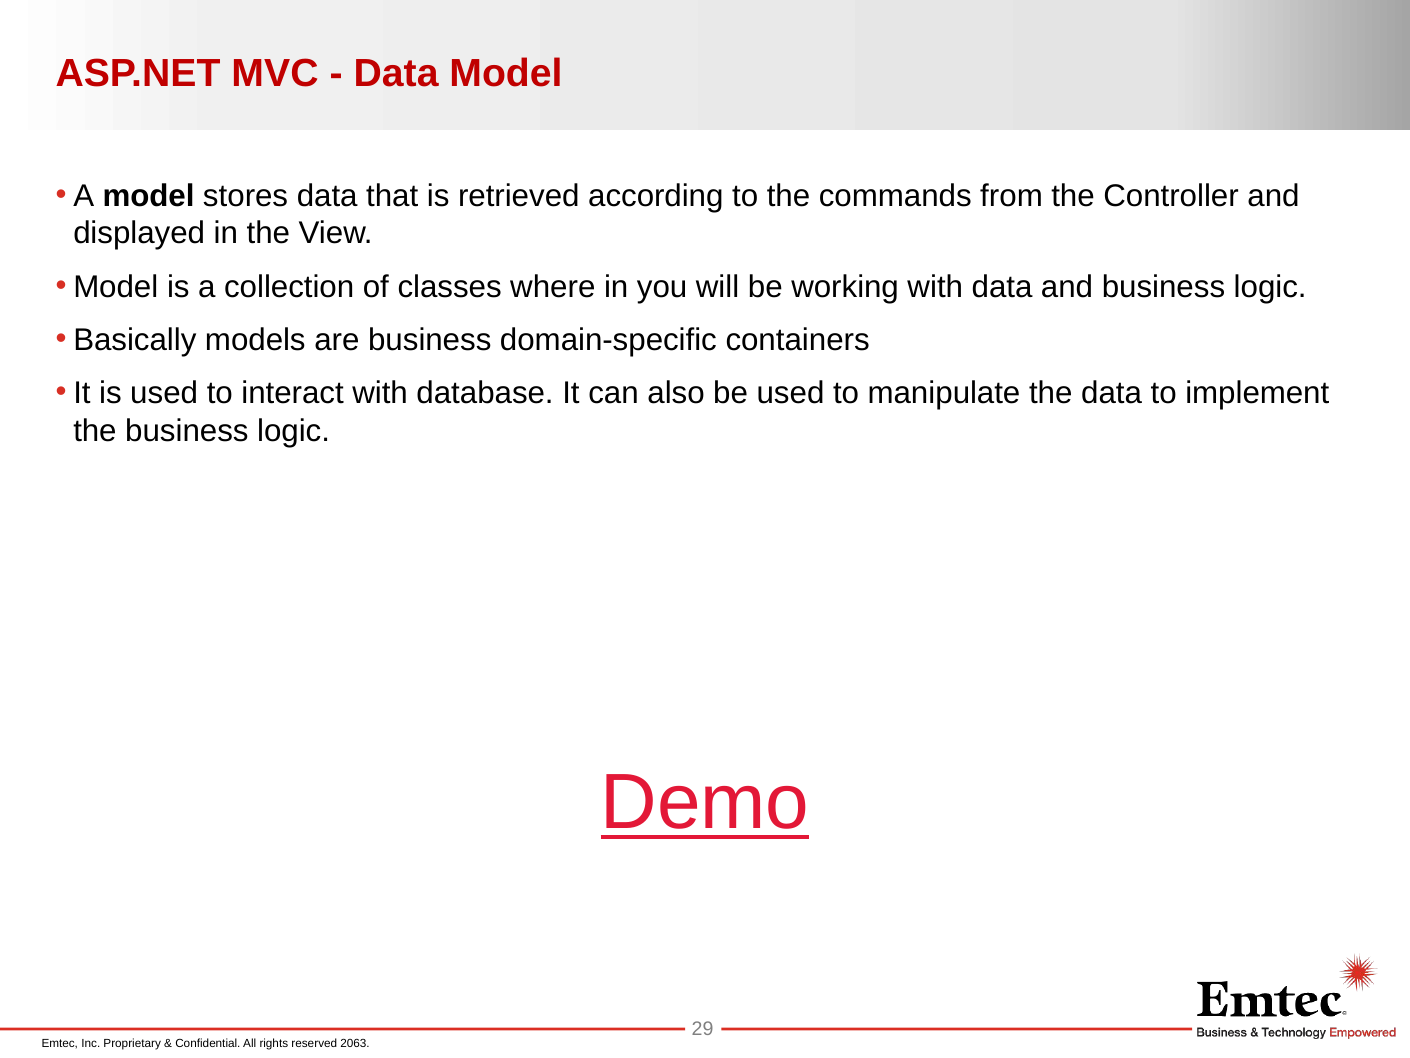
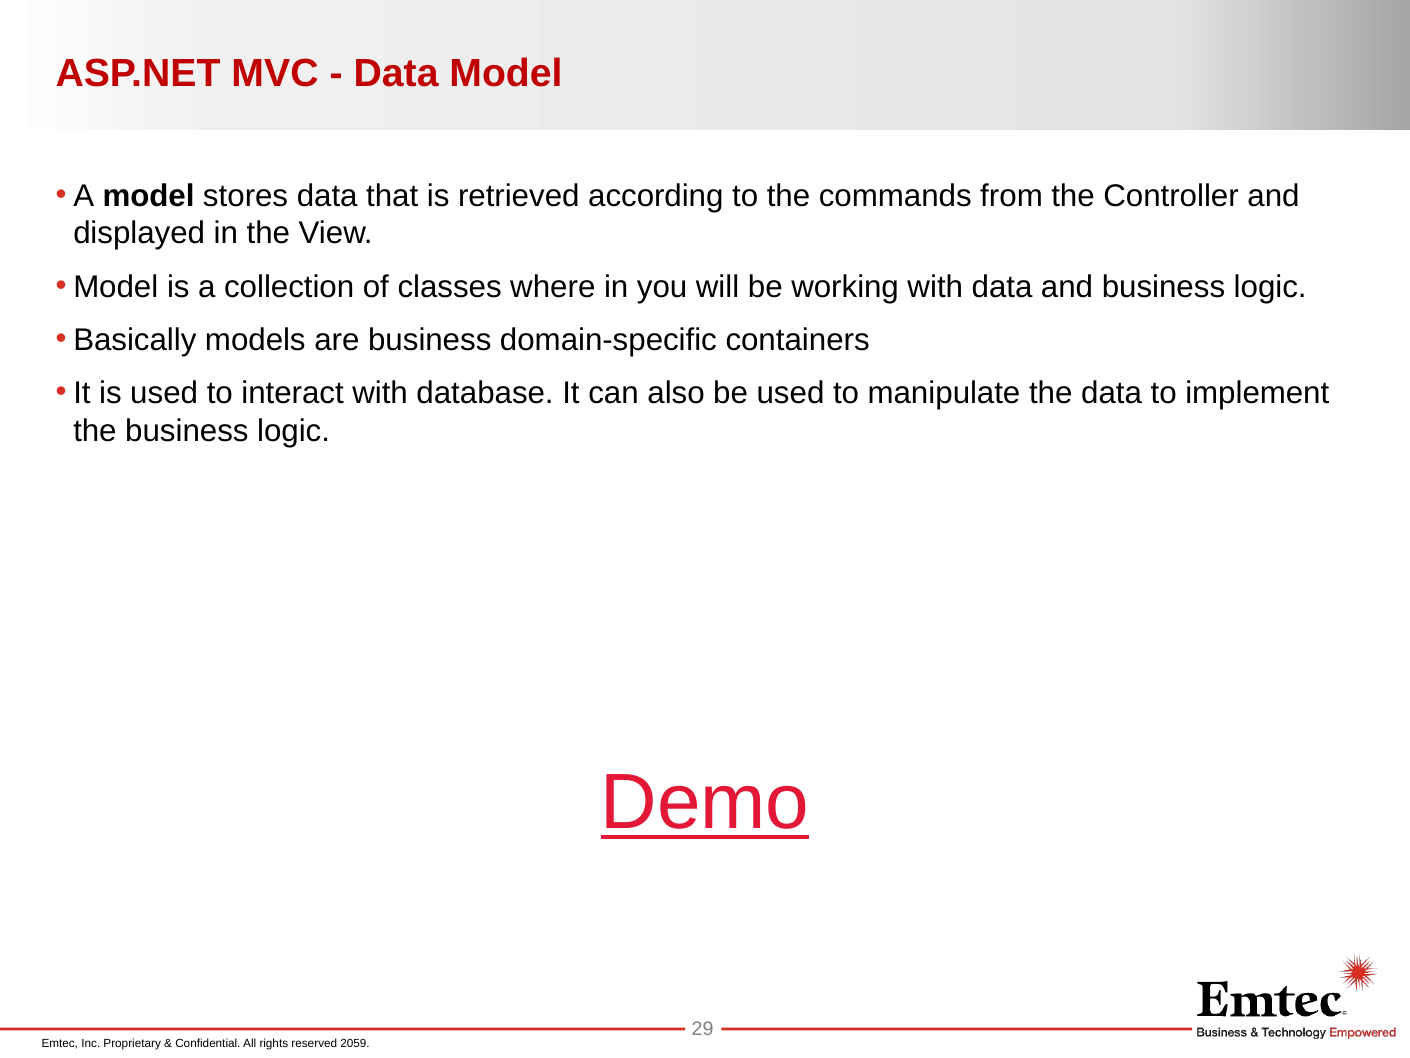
2063: 2063 -> 2059 (355, 1043)
